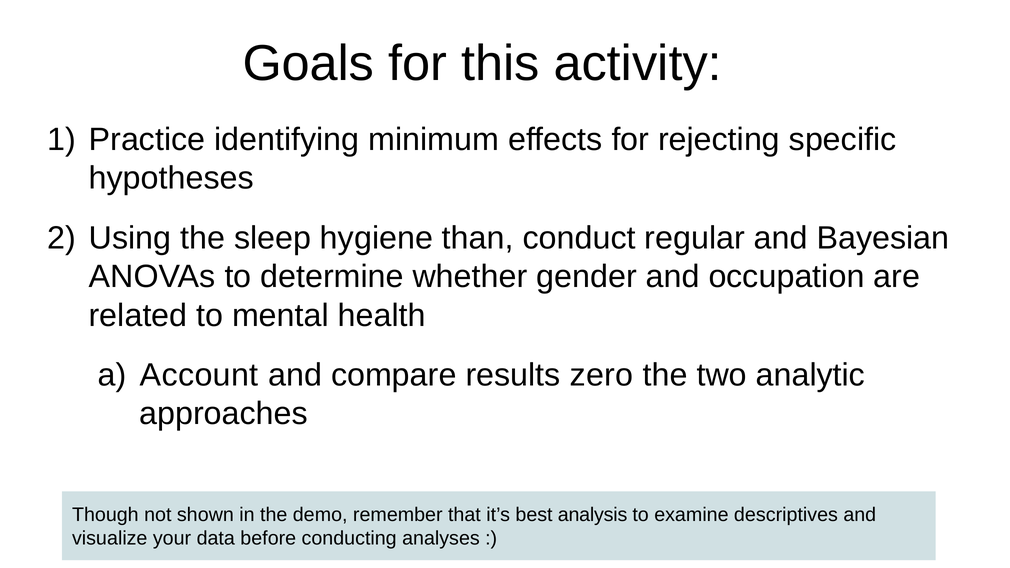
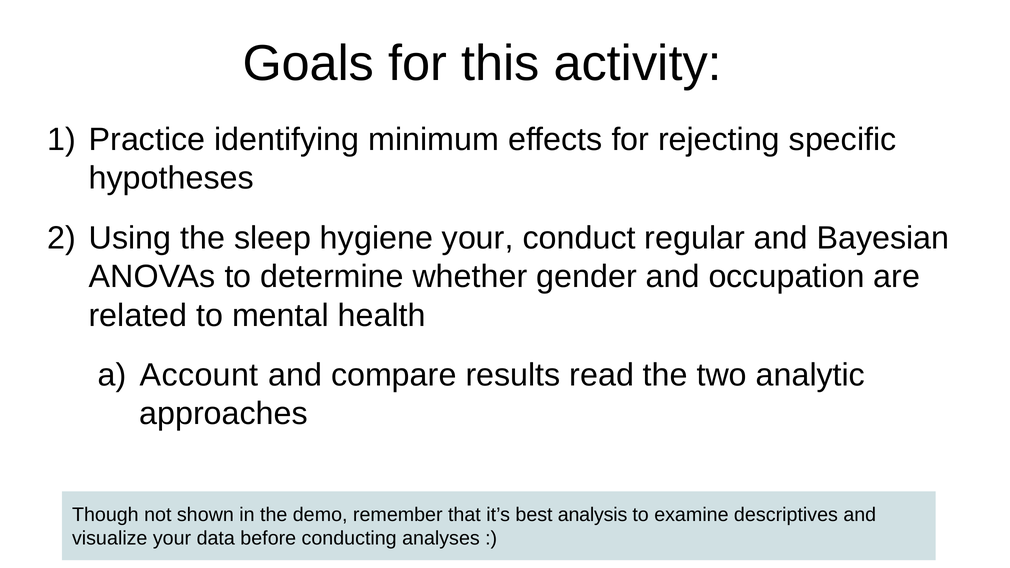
hygiene than: than -> your (478, 238)
zero: zero -> read (602, 375)
